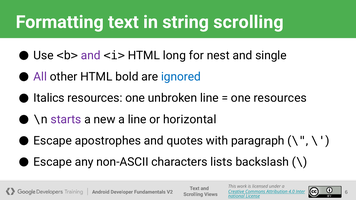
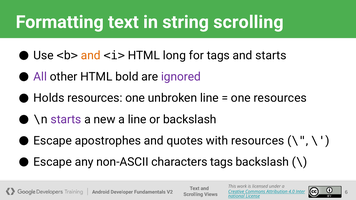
and colour: purple -> orange (91, 56)
for nest: nest -> tags (218, 56)
and single: single -> starts (271, 56)
ignored colour: blue -> purple (181, 77)
Italics: Italics -> Holds (49, 98)
or horizontal: horizontal -> backslash (190, 120)
with paragraph: paragraph -> resources (258, 141)
characters lists: lists -> tags (222, 162)
